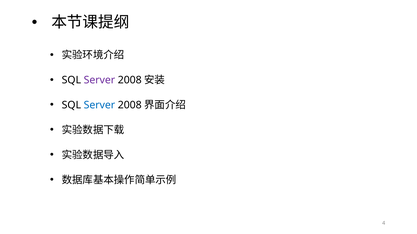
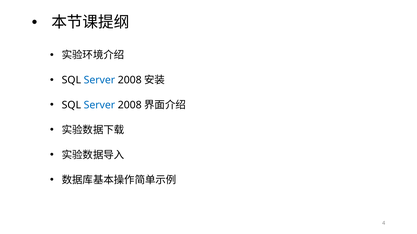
Server colour: purple -> blue (99, 80)
